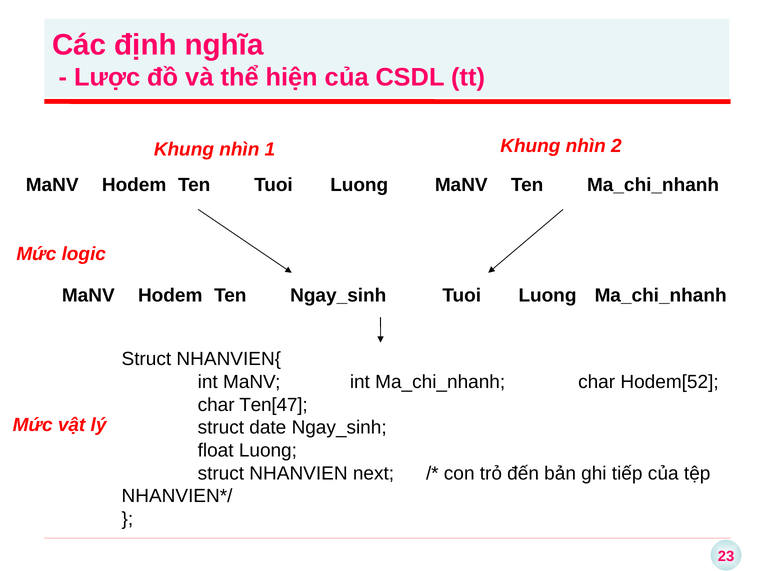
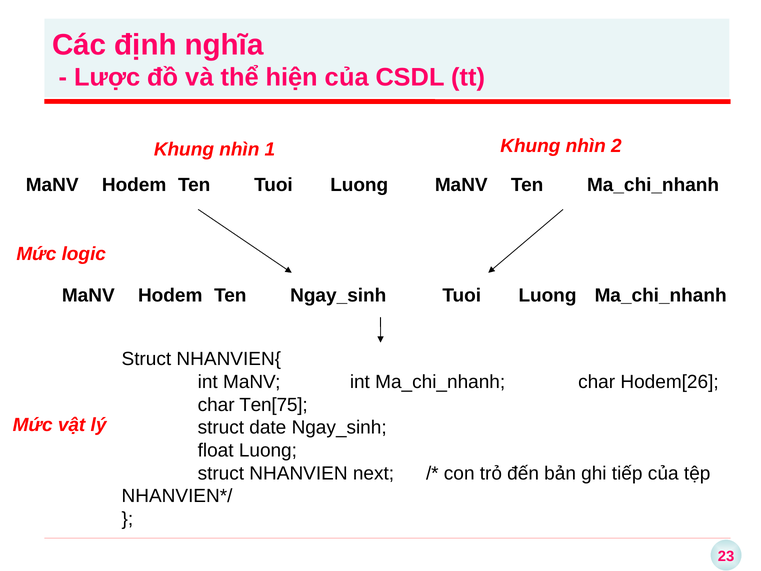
Hodem[52: Hodem[52 -> Hodem[26 (670, 382)
Ten[47: Ten[47 -> Ten[75 (273, 405)
